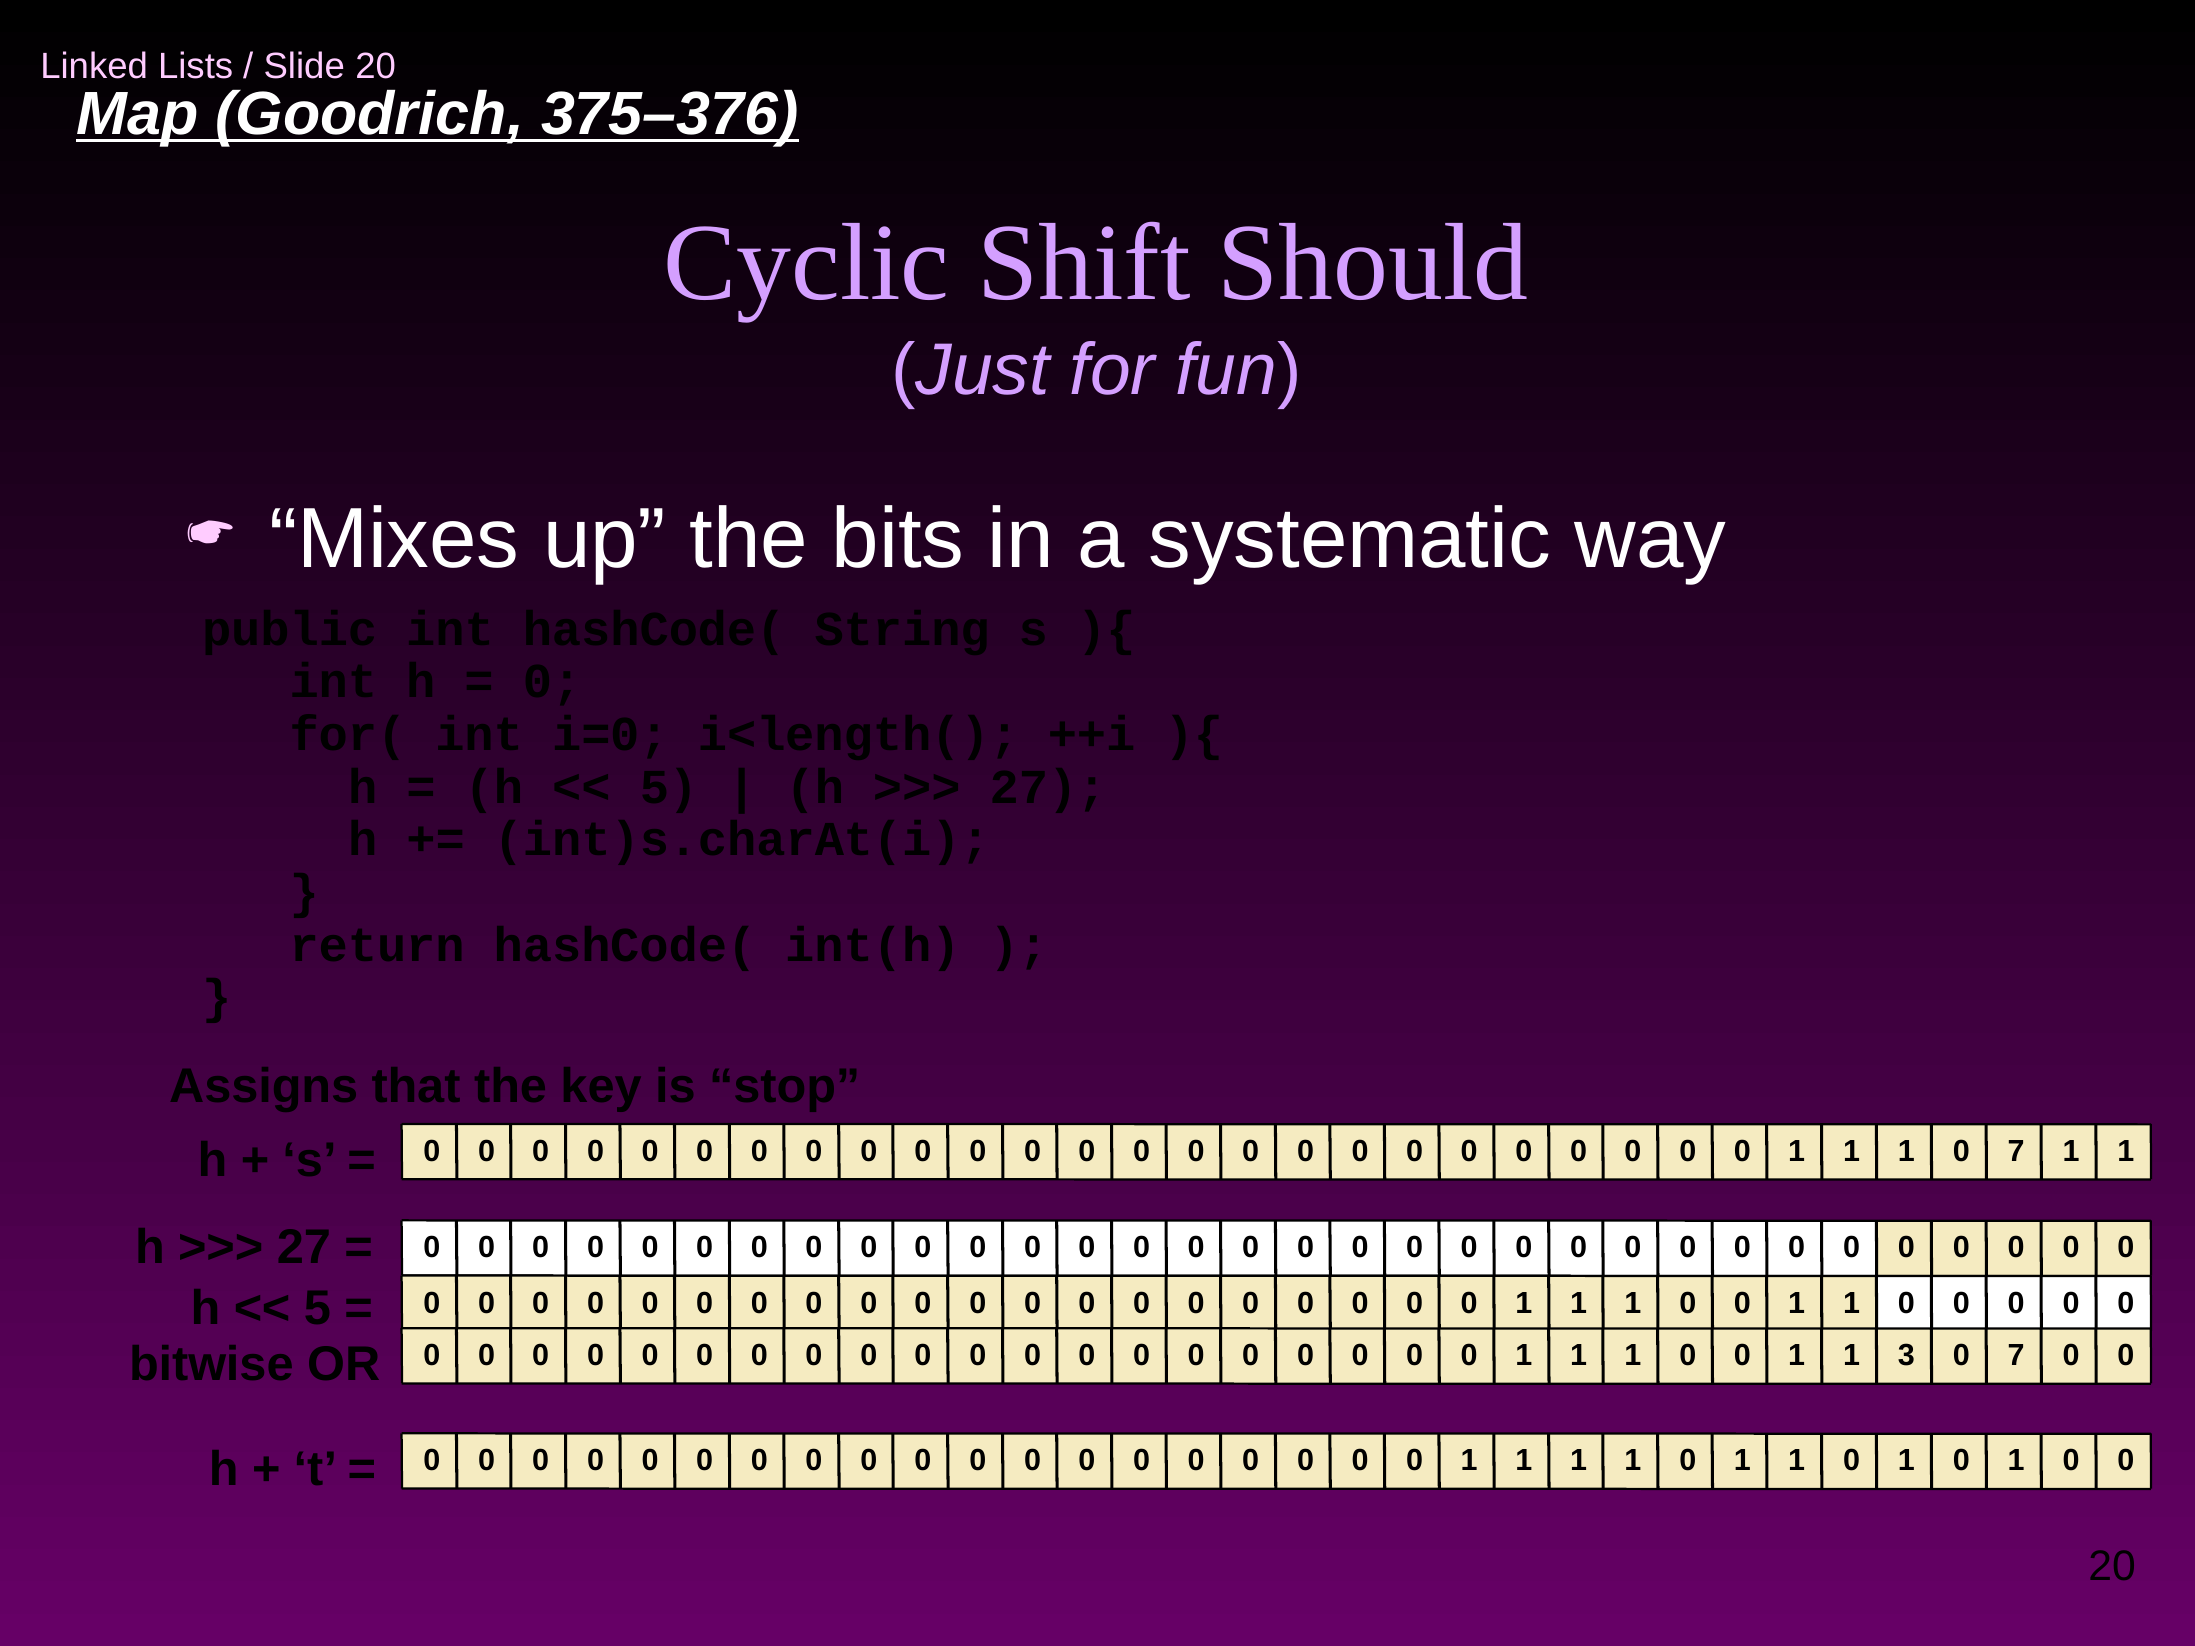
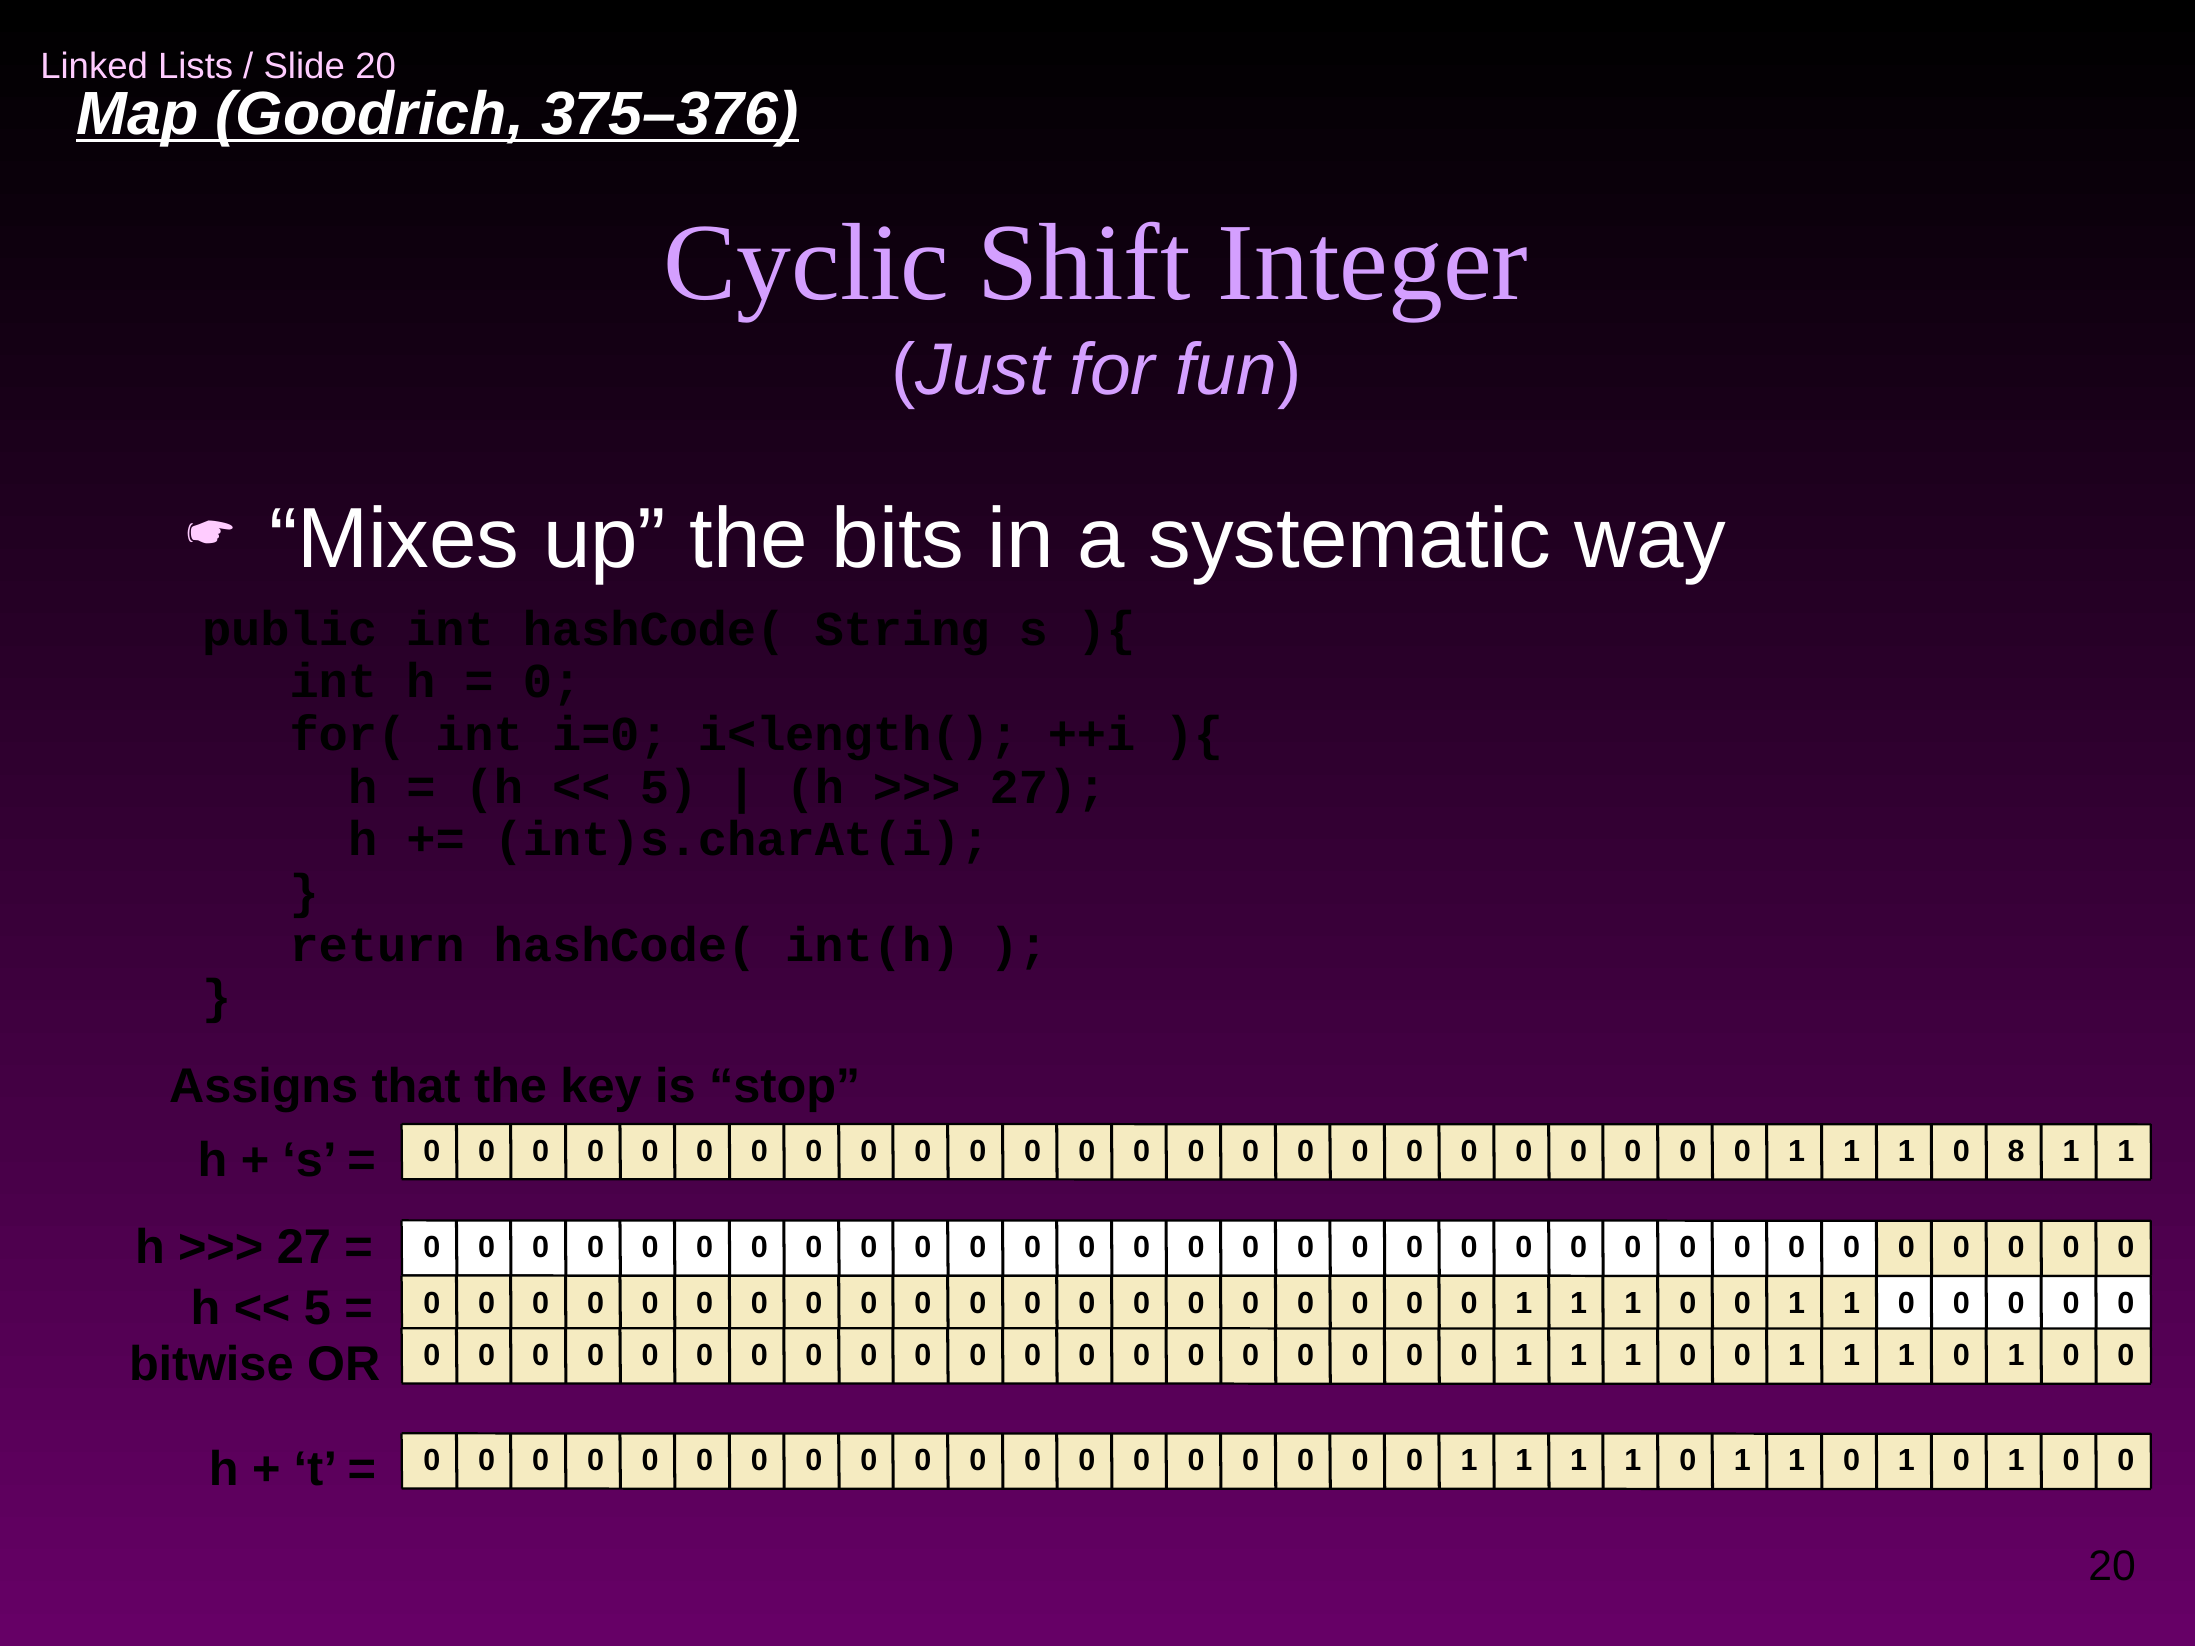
Should: Should -> Integer (1373, 264)
1 0 7: 7 -> 8 (2016, 1152)
3: 3 -> 1 (1906, 1356)
7: 7 -> 1 (2016, 1356)
